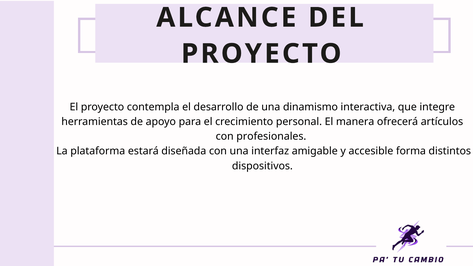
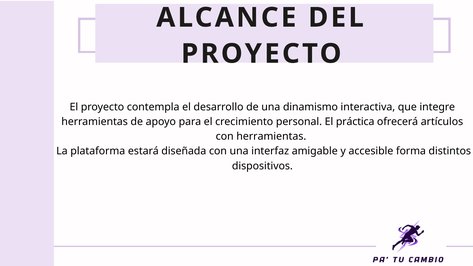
manera: manera -> práctica (355, 122)
con profesionales: profesionales -> herramientas (271, 137)
